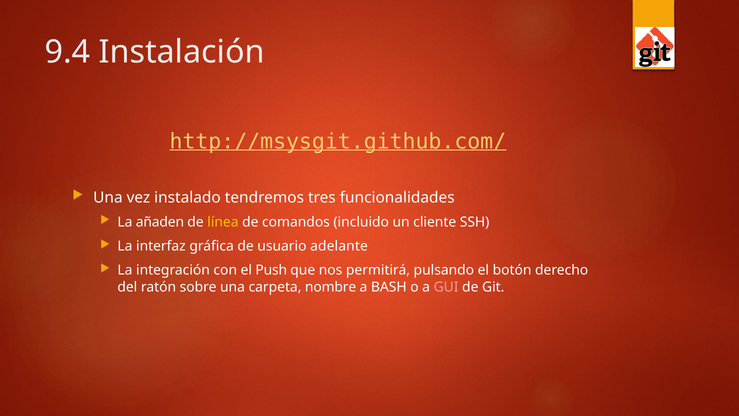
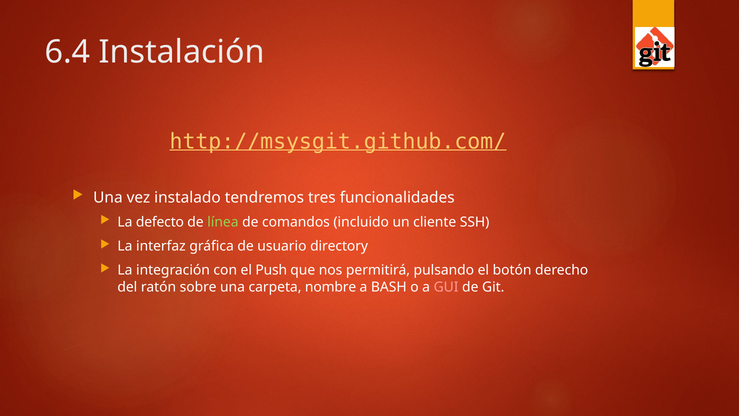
9.4: 9.4 -> 6.4 (68, 52)
añaden: añaden -> defecto (160, 222)
línea colour: yellow -> light green (223, 222)
adelante: adelante -> directory (339, 246)
